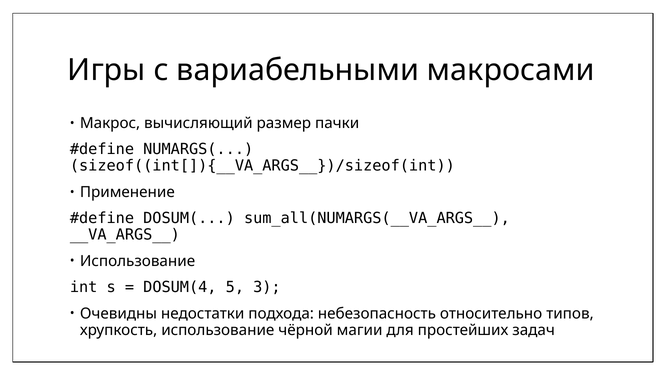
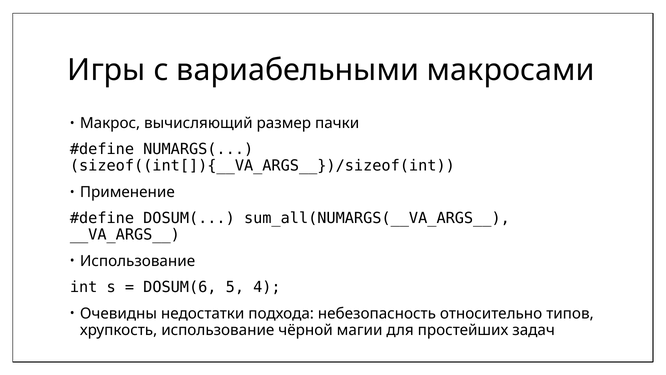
DOSUM(4: DOSUM(4 -> DOSUM(6 (180, 287)
3: 3 -> 4 (267, 287)
